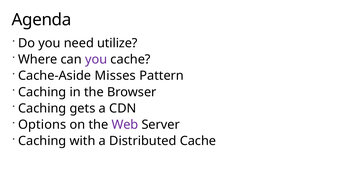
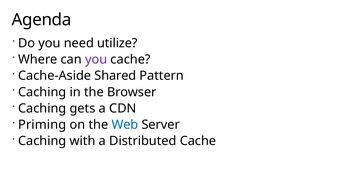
Misses: Misses -> Shared (115, 76)
Options: Options -> Priming (42, 125)
Web colour: purple -> blue (125, 125)
